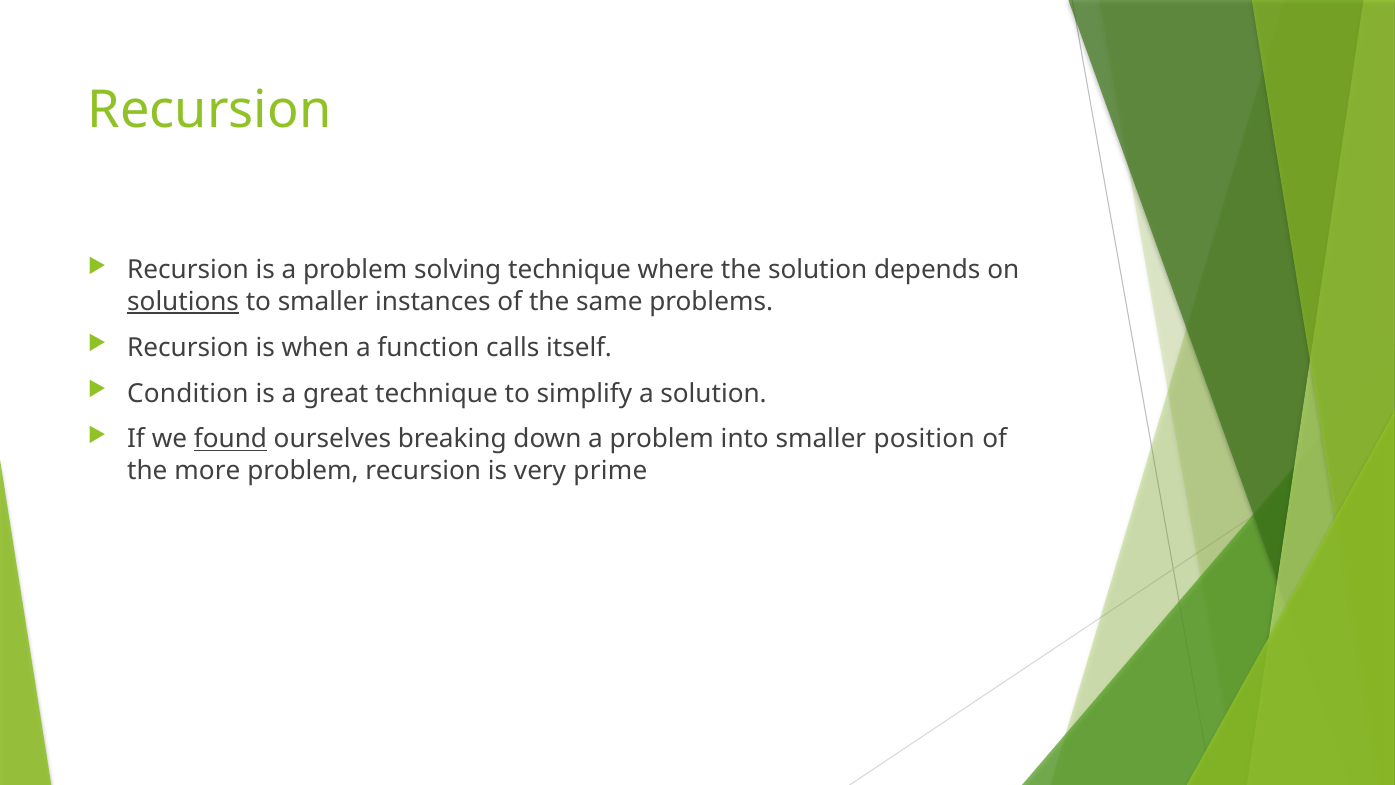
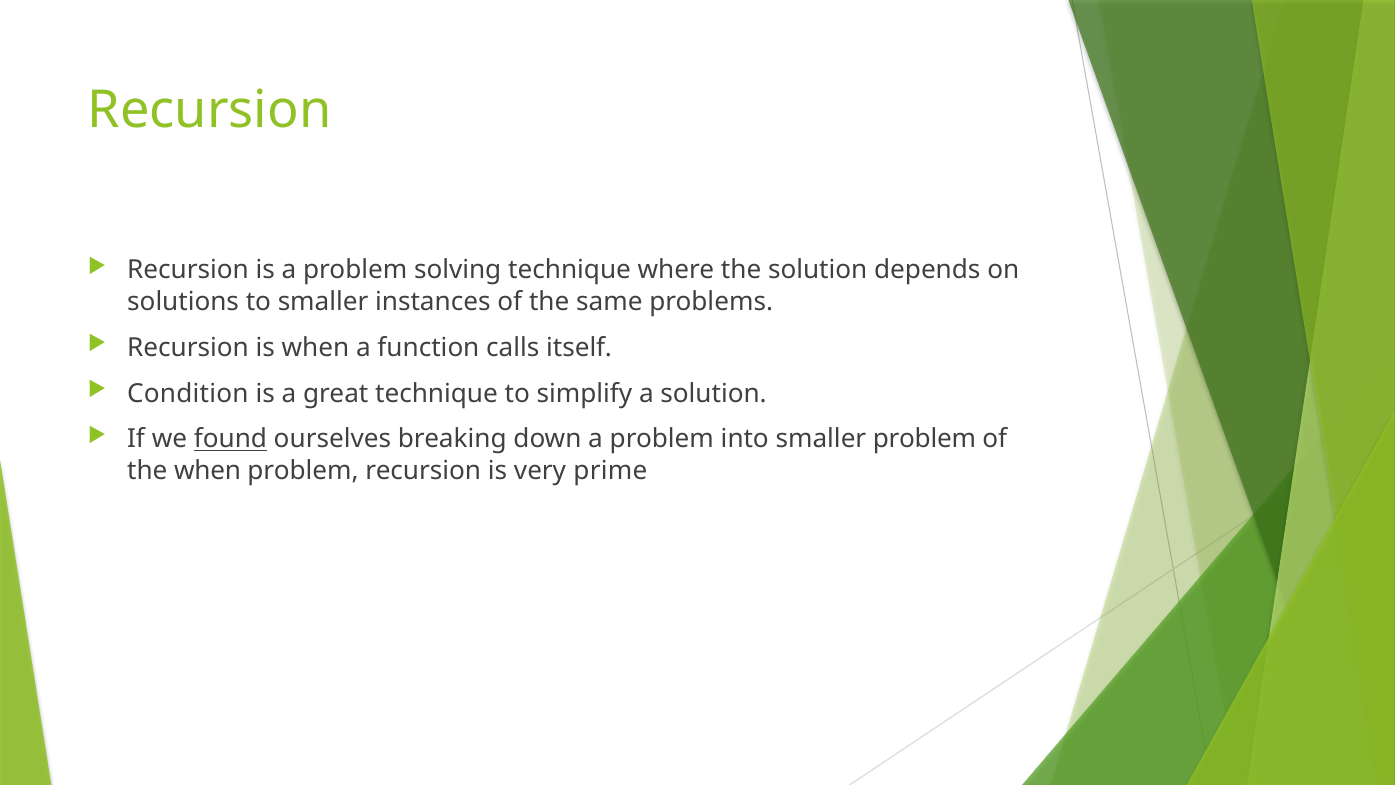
solutions underline: present -> none (183, 301)
smaller position: position -> problem (924, 439)
the more: more -> when (208, 471)
